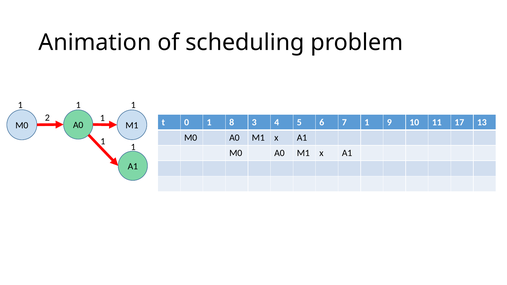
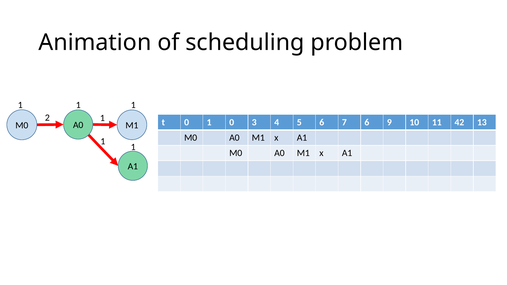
1 8: 8 -> 0 (232, 122)
7 1: 1 -> 6 (367, 122)
17: 17 -> 42 (459, 122)
